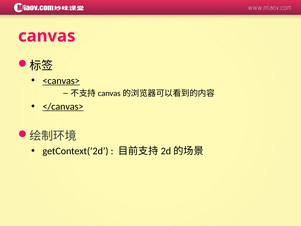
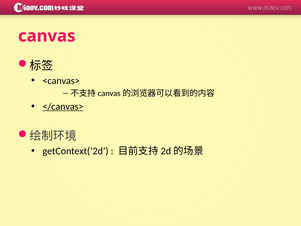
<canvas> underline: present -> none (61, 81)
